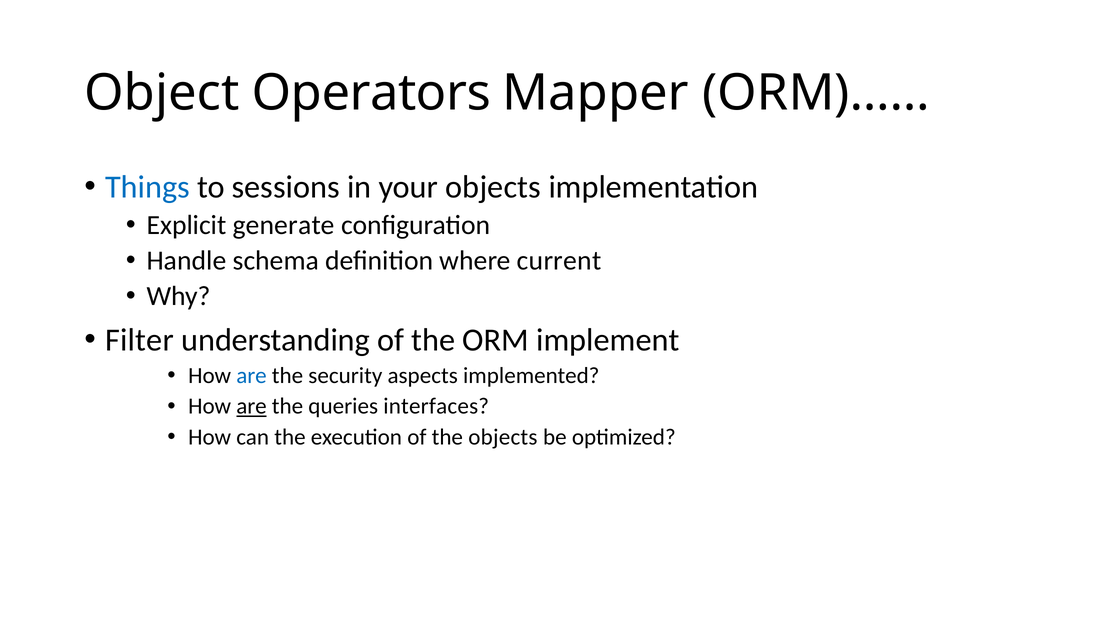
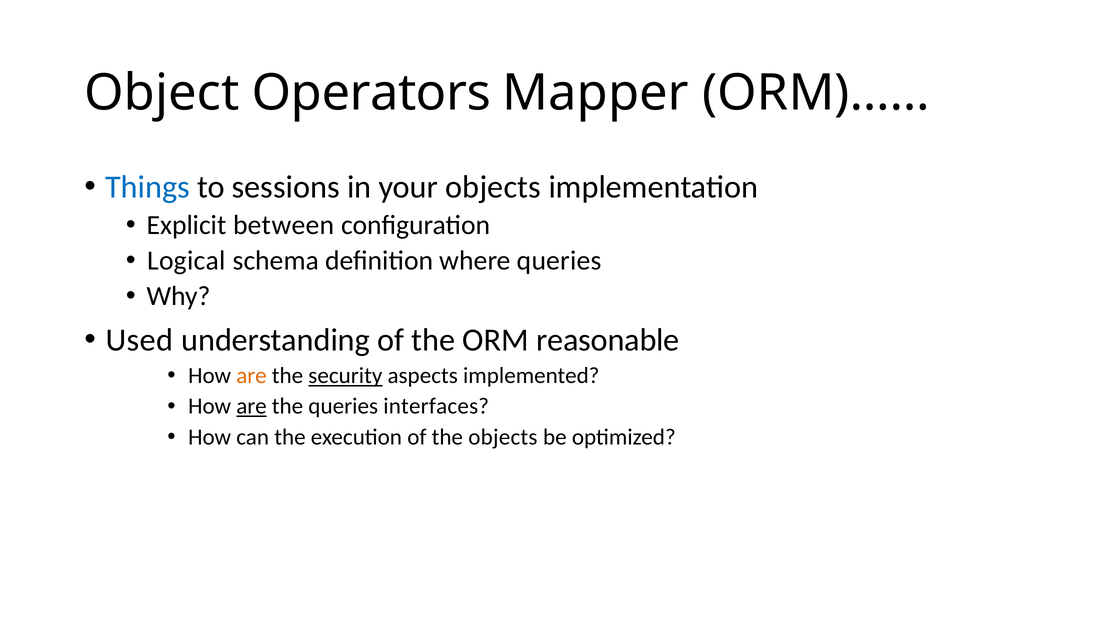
generate: generate -> between (284, 225)
Handle: Handle -> Logical (186, 261)
where current: current -> queries (559, 261)
Filter: Filter -> Used (139, 340)
implement: implement -> reasonable (608, 340)
are colour: blue -> orange (252, 376)
security underline: none -> present (345, 376)
